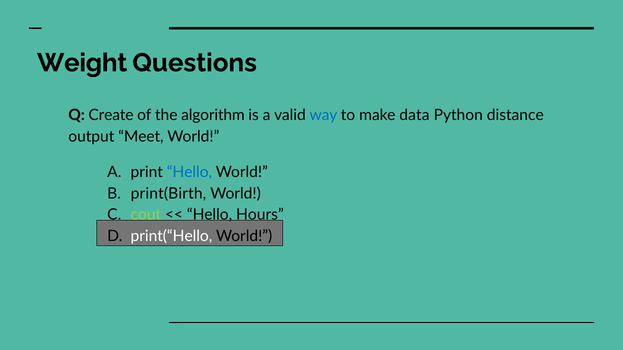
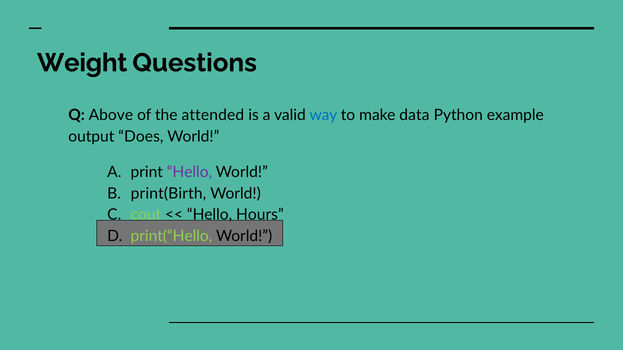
Create: Create -> Above (111, 115)
algorithm: algorithm -> attended (213, 115)
distance: distance -> example (515, 115)
Meet: Meet -> Does (141, 137)
Hello colour: blue -> purple (189, 172)
print(“Hello colour: white -> light green (171, 237)
